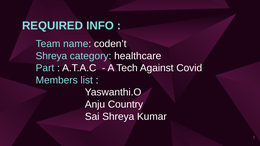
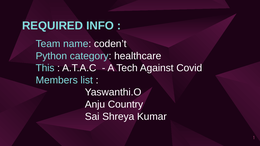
Shreya: Shreya -> Python (51, 56)
Part: Part -> This (45, 68)
